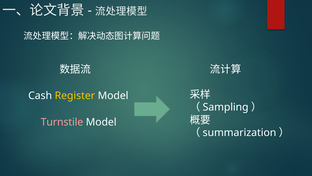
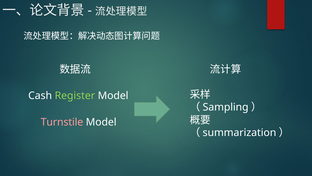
Register colour: yellow -> light green (75, 95)
